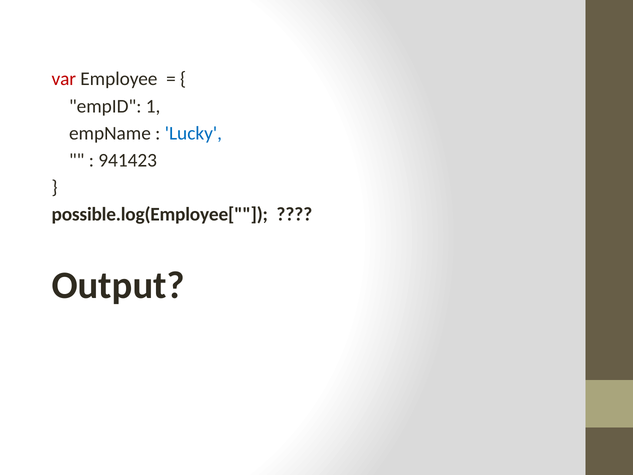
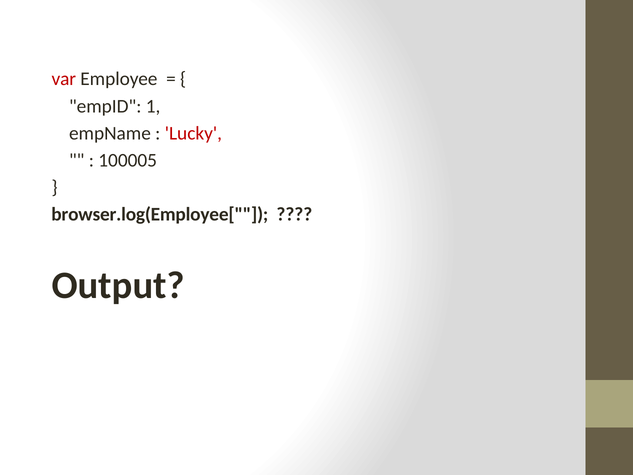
Lucky colour: blue -> red (193, 133)
941423: 941423 -> 100005 (128, 160)
possible.log(Employee[: possible.log(Employee[ -> browser.log(Employee[ (160, 214)
